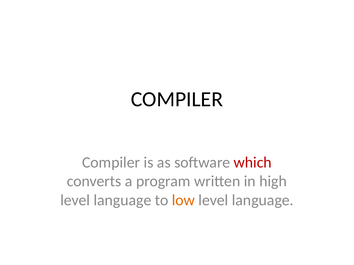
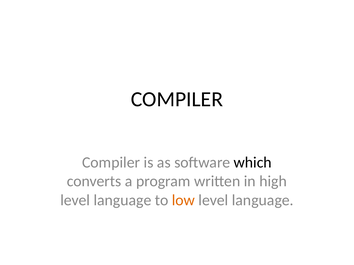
which colour: red -> black (253, 163)
